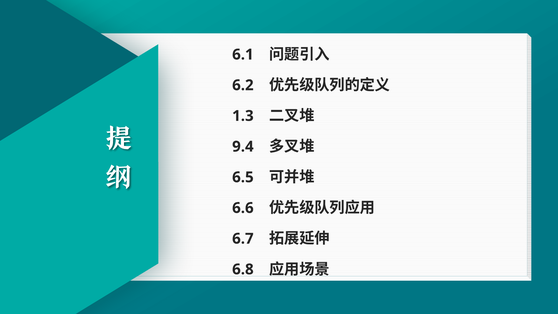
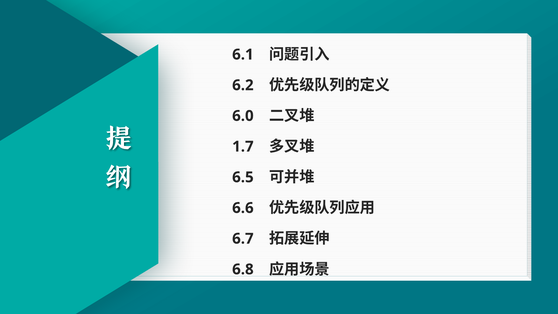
1.3: 1.3 -> 6.0 (243, 116)
9.4: 9.4 -> 1.7 (243, 147)
